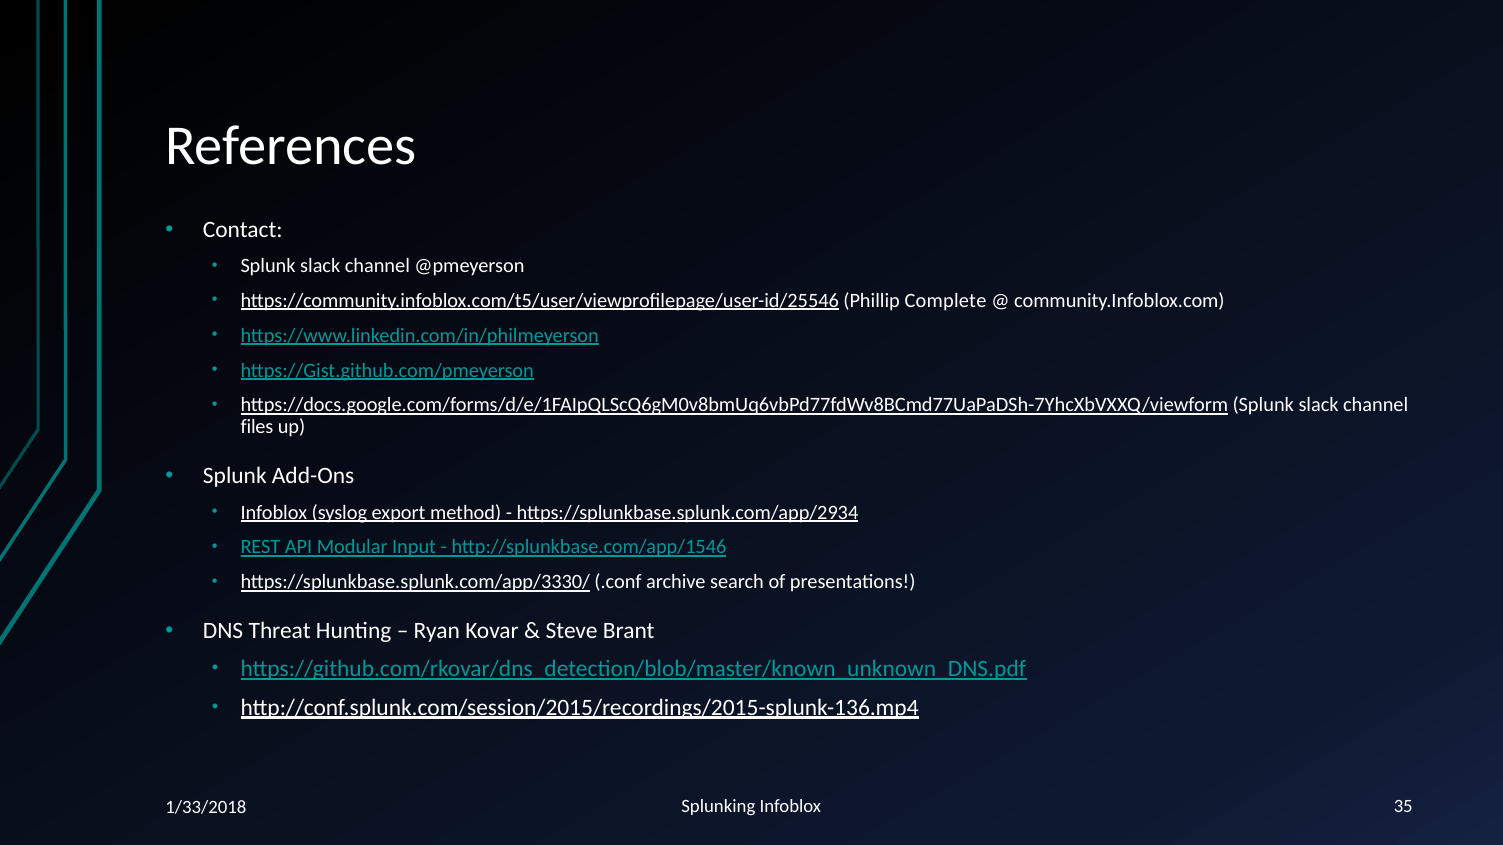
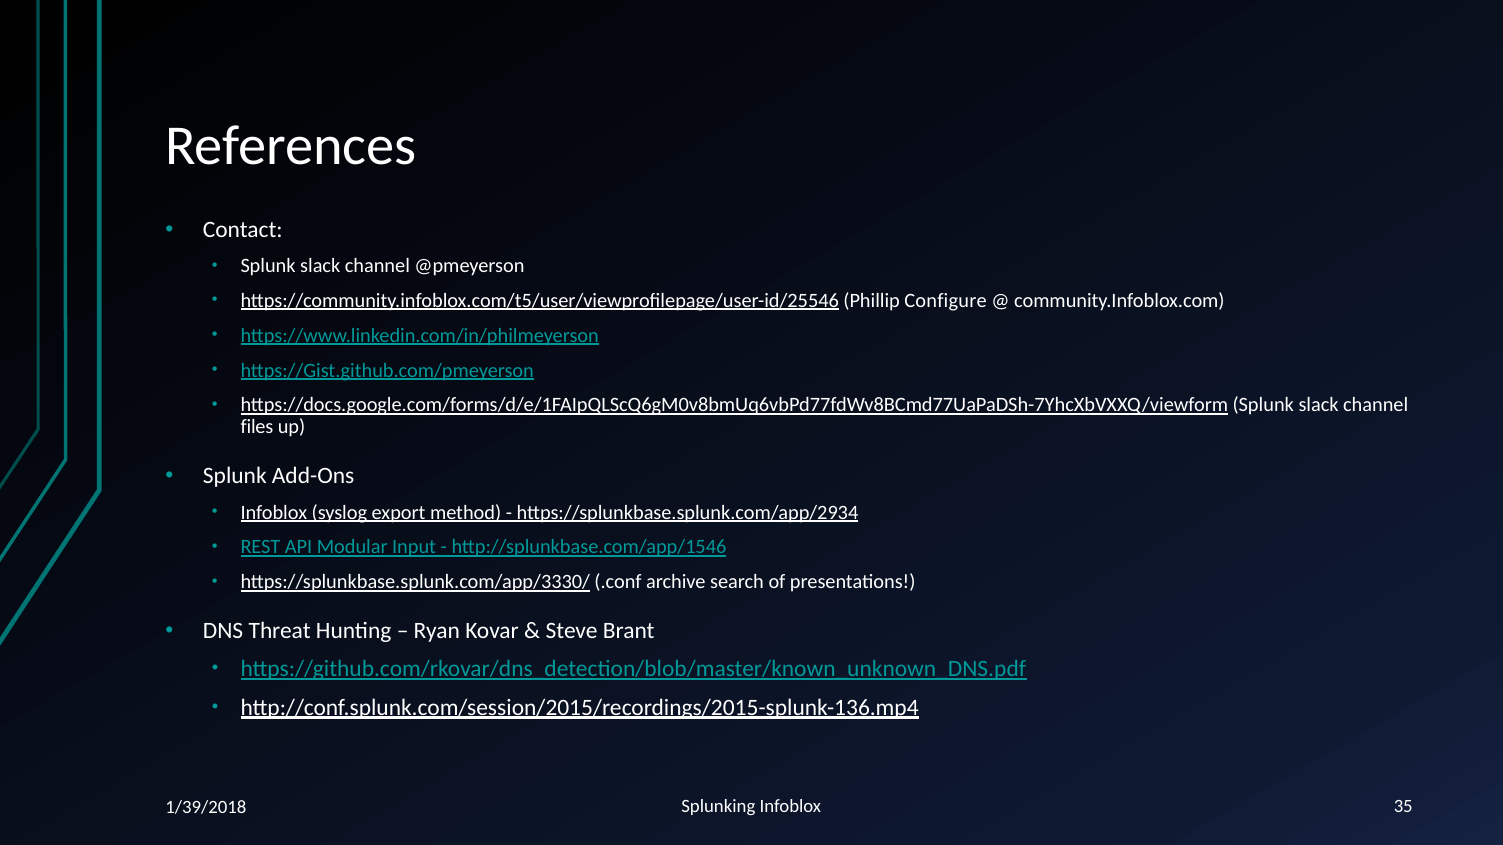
Complete: Complete -> Configure (946, 301)
1/33/2018: 1/33/2018 -> 1/39/2018 (206, 808)
